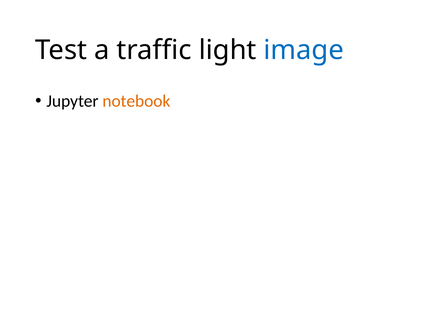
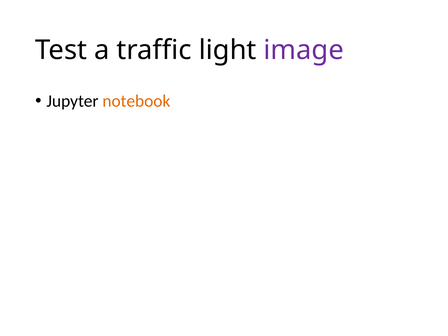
image colour: blue -> purple (304, 50)
